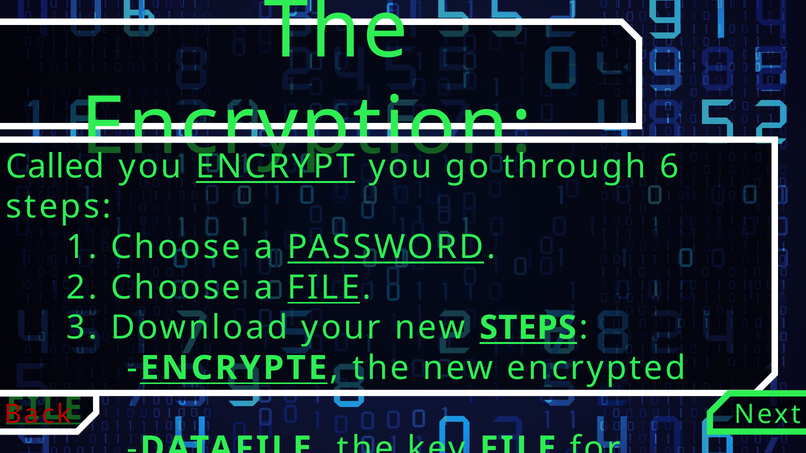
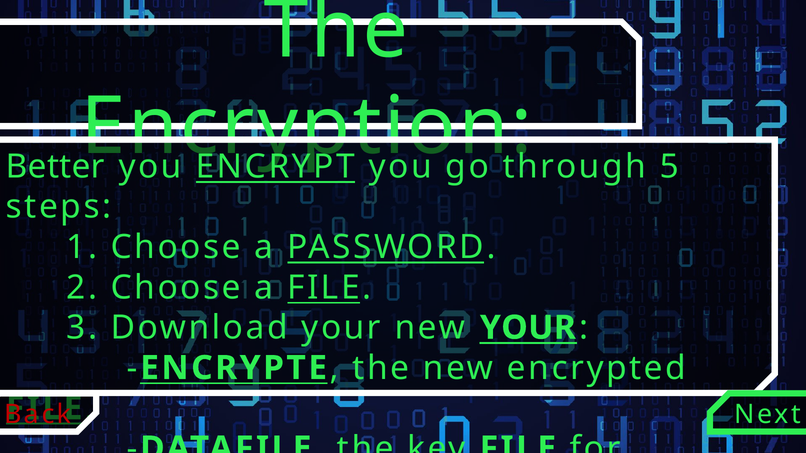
Called: Called -> Better (55, 167)
6: 6 -> 5 (669, 167)
new STEPS: STEPS -> YOUR (528, 328)
